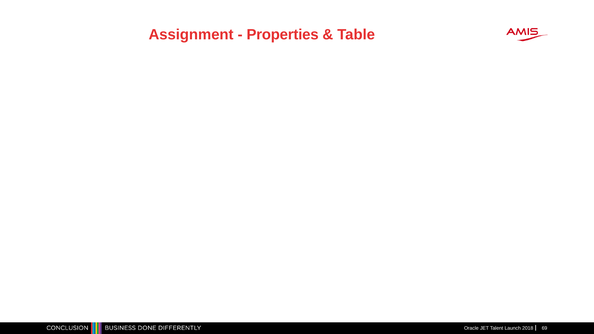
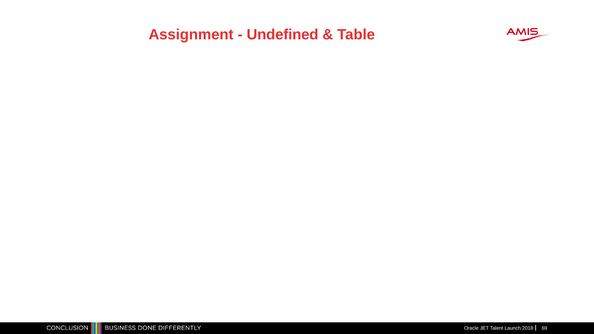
Properties: Properties -> Undefined (283, 35)
